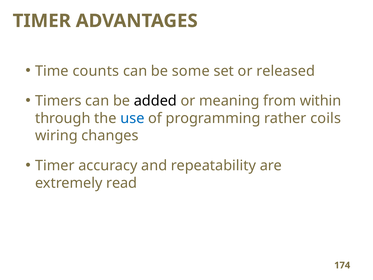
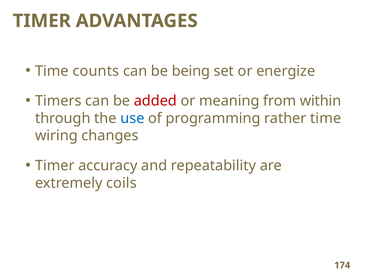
some: some -> being (191, 71)
released: released -> energize (286, 71)
added colour: black -> red (155, 101)
rather coils: coils -> time (326, 118)
read: read -> coils (121, 183)
